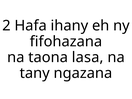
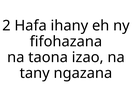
lasa: lasa -> izao (88, 57)
